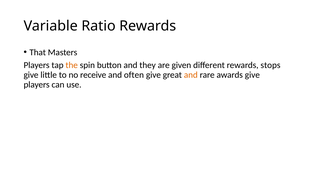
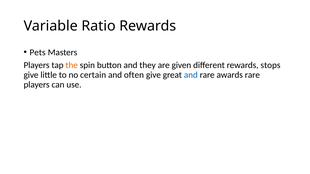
That: That -> Pets (38, 52)
receive: receive -> certain (93, 75)
and colour: orange -> blue (191, 75)
awards give: give -> rare (252, 75)
